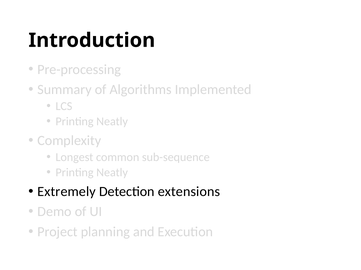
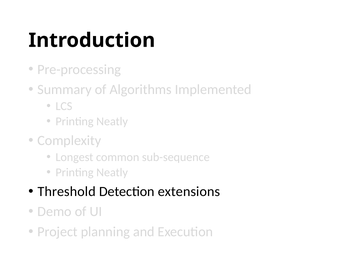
Extremely: Extremely -> Threshold (67, 192)
